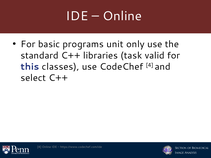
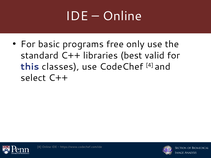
unit: unit -> free (115, 44)
task: task -> best (131, 56)
